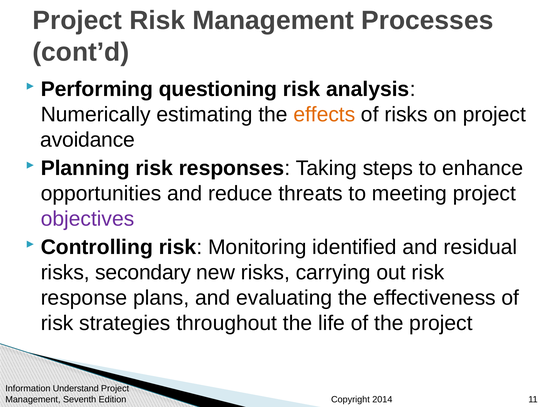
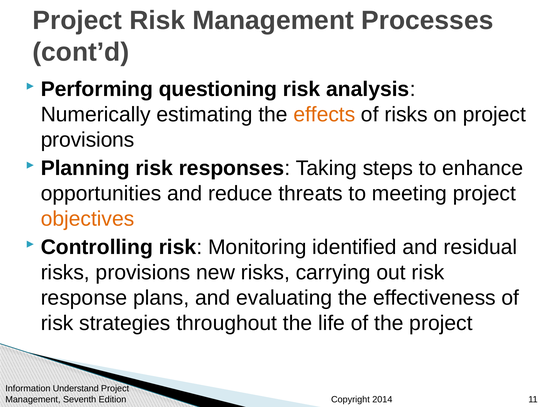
avoidance: avoidance -> provisions (88, 140)
objectives colour: purple -> orange (88, 219)
risks secondary: secondary -> provisions (143, 273)
